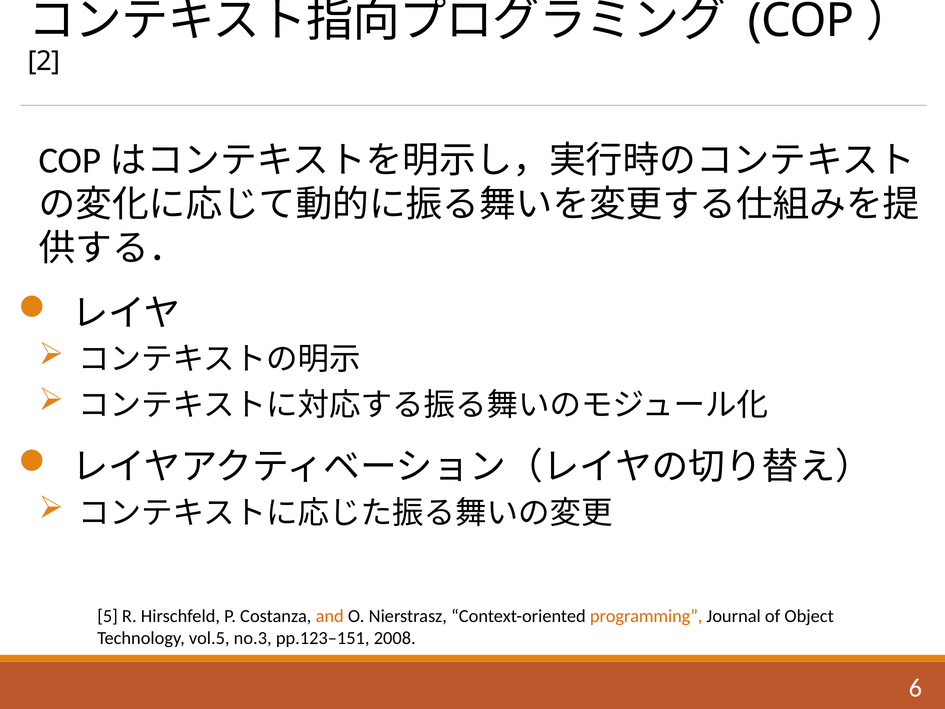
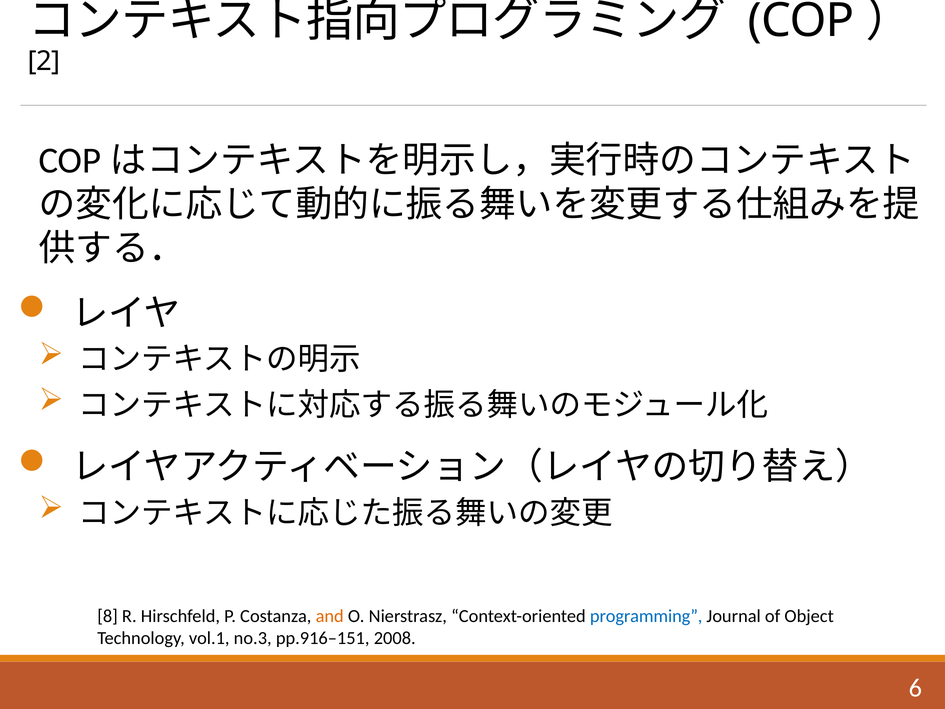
5: 5 -> 8 (108, 616)
programming colour: orange -> blue (646, 616)
vol.5: vol.5 -> vol.1 (209, 638)
pp.123–151: pp.123–151 -> pp.916–151 (323, 638)
